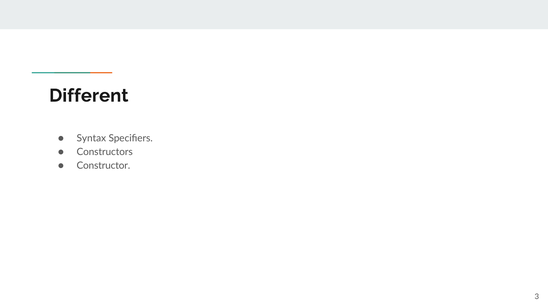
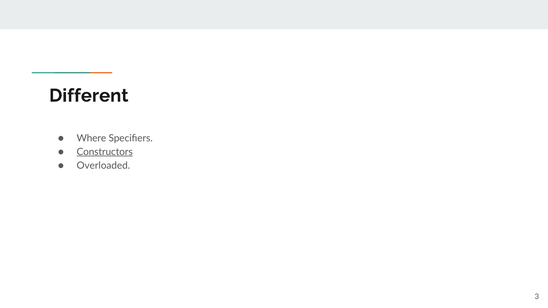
Syntax: Syntax -> Where (91, 138)
Constructors underline: none -> present (105, 152)
Constructor: Constructor -> Overloaded (103, 166)
